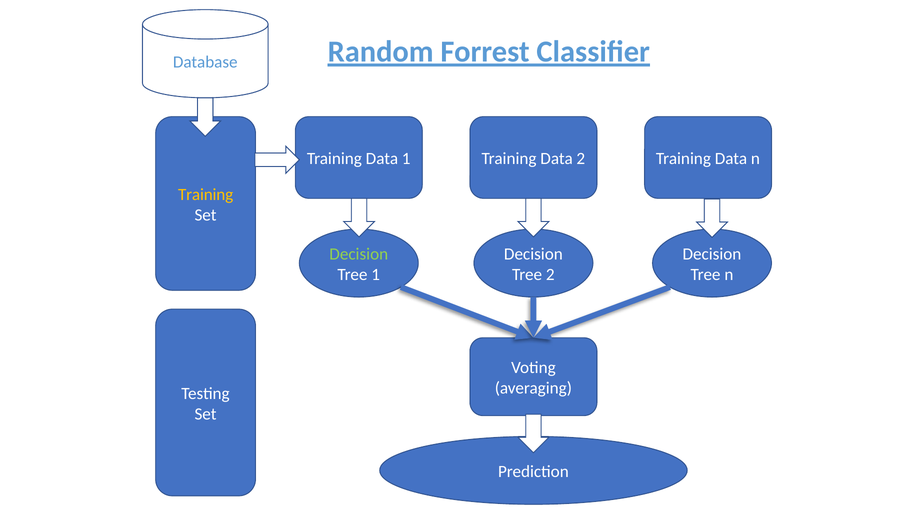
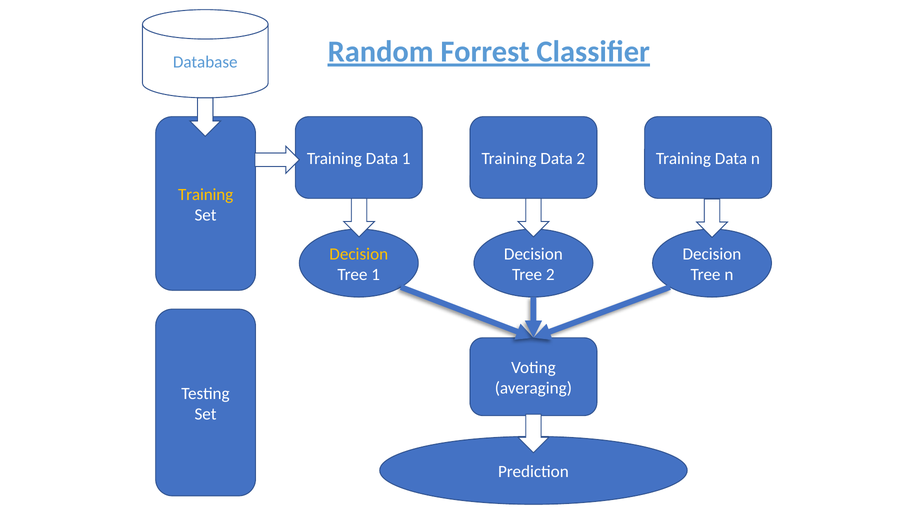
Decision colour: light green -> yellow (359, 254)
